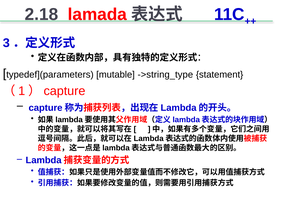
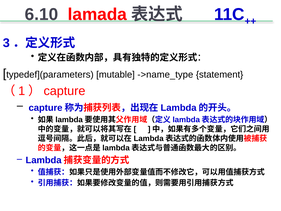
2.18: 2.18 -> 6.10 (41, 14)
->string_type: ->string_type -> ->name_type (165, 74)
